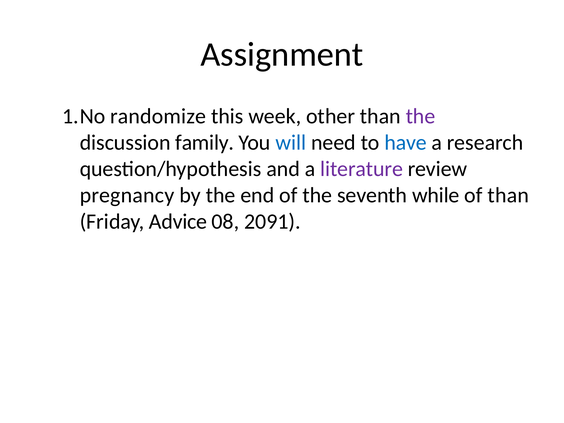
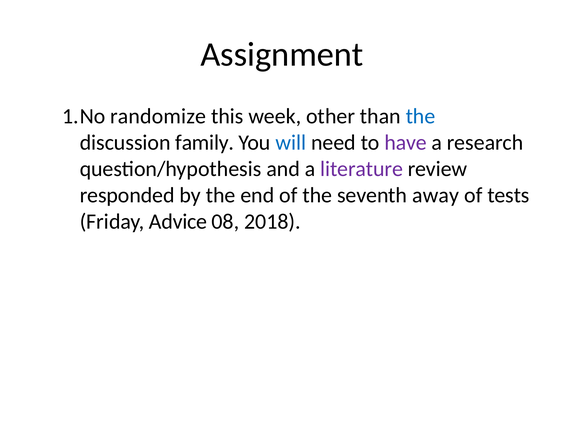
the colour: purple -> blue (421, 116)
have colour: blue -> purple (406, 143)
pregnancy: pregnancy -> responded (127, 195)
while: while -> away (436, 195)
of than: than -> tests (508, 195)
2091: 2091 -> 2018 (272, 222)
